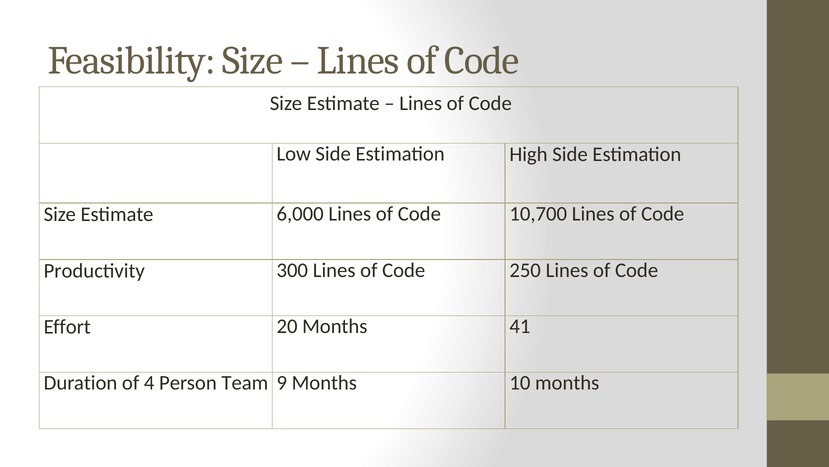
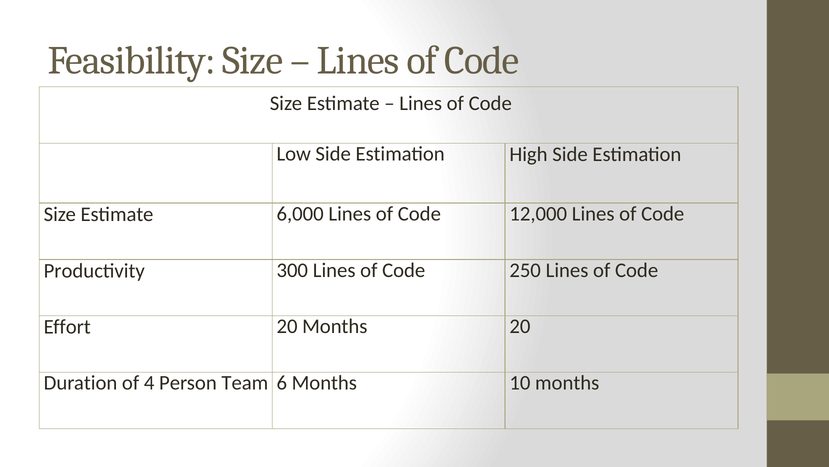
10,700: 10,700 -> 12,000 (538, 214)
Months 41: 41 -> 20 (520, 326)
9: 9 -> 6 (282, 382)
